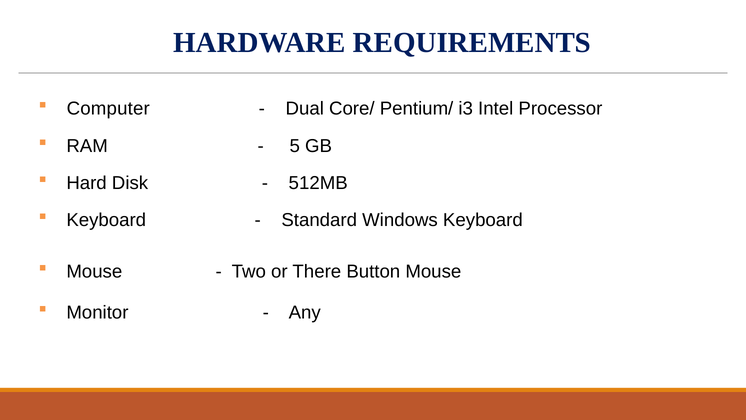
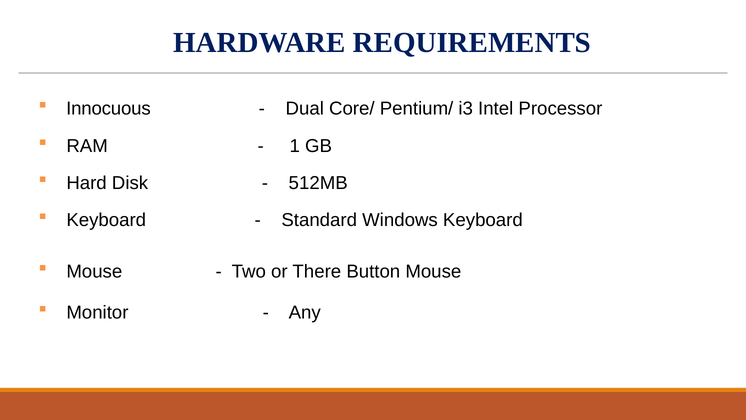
Computer: Computer -> Innocuous (108, 109)
5: 5 -> 1 (295, 146)
